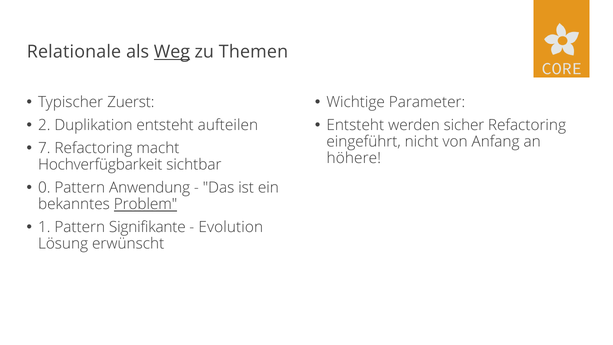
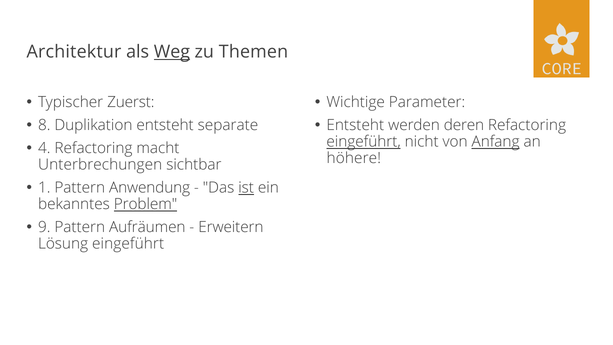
Relationale: Relationale -> Architektur (74, 52)
2: 2 -> 8 (44, 125)
aufteilen: aufteilen -> separate (228, 125)
sicher: sicher -> deren (464, 125)
eingeführt underline: none -> present (364, 142)
Anfang underline: none -> present (496, 142)
7: 7 -> 4 (44, 148)
Hochverfügbarkeit: Hochverfügbarkeit -> Unterbrechungen (100, 165)
0: 0 -> 1 (44, 188)
ist underline: none -> present (246, 188)
1: 1 -> 9 (44, 227)
Signifikante: Signifikante -> Aufräumen (147, 227)
Evolution: Evolution -> Erweitern (231, 227)
Lösung erwünscht: erwünscht -> eingeführt (128, 244)
